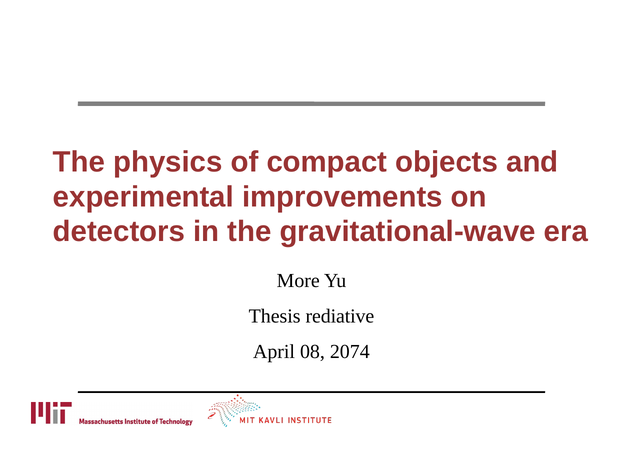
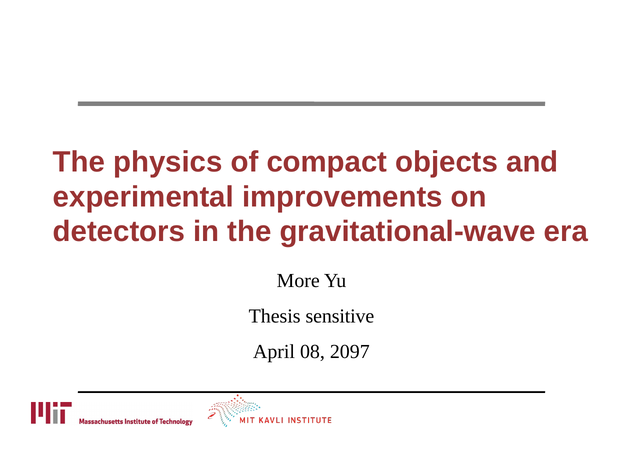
rediative: rediative -> sensitive (340, 316)
2074: 2074 -> 2097 (350, 352)
